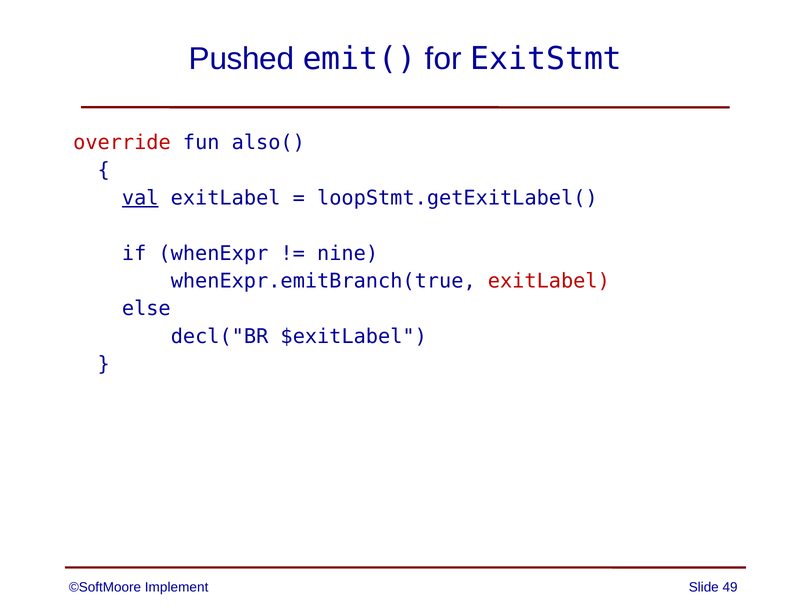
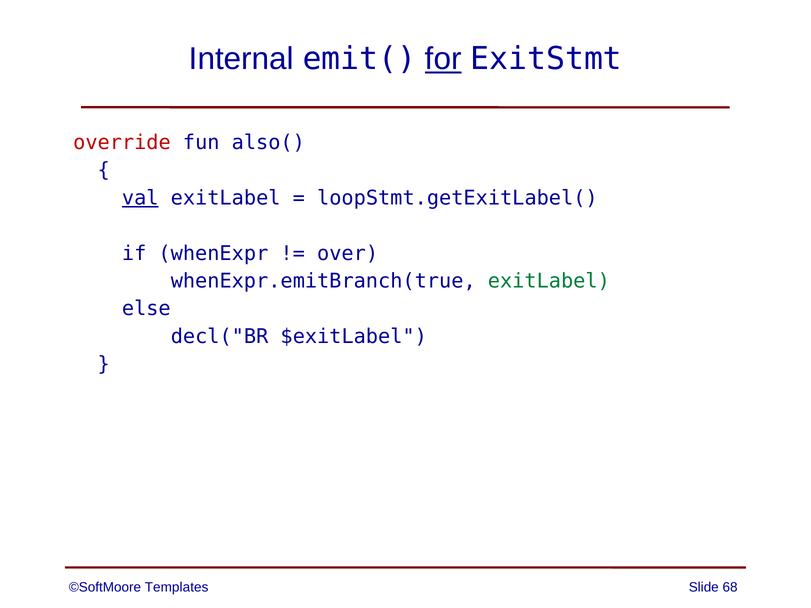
Pushed: Pushed -> Internal (241, 59)
for underline: none -> present (443, 59)
nine: nine -> over (348, 253)
exitLabel colour: red -> green (549, 281)
Implement: Implement -> Templates (177, 588)
49: 49 -> 68 (730, 588)
